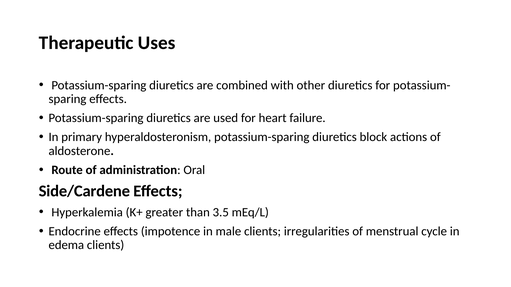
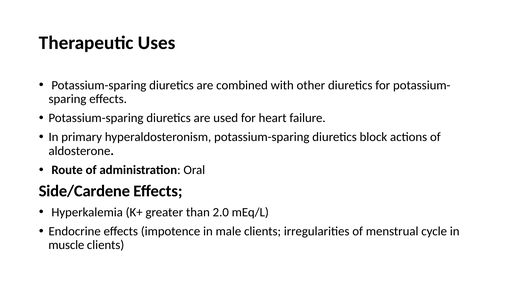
3.5: 3.5 -> 2.0 (221, 212)
edema: edema -> muscle (66, 245)
